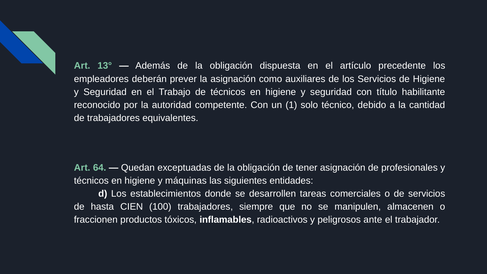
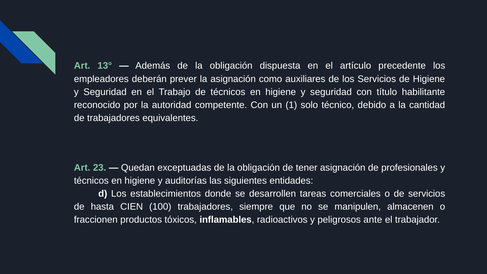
64: 64 -> 23 (100, 168)
máquinas: máquinas -> auditorías (186, 181)
